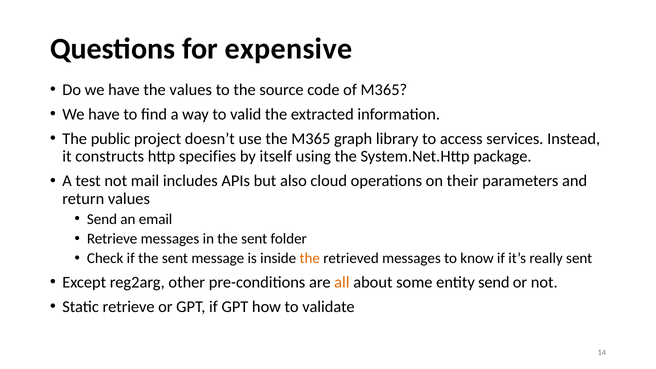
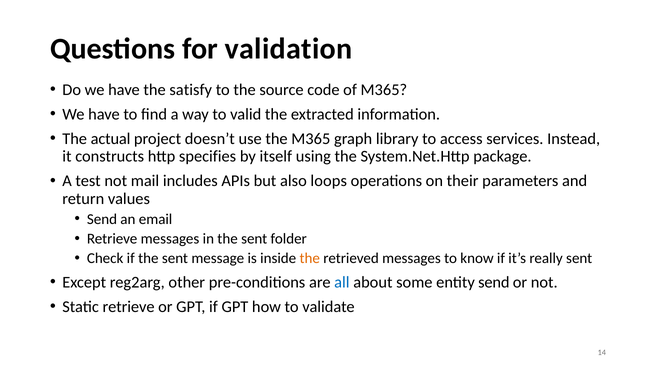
expensive: expensive -> validation (289, 49)
the values: values -> satisfy (191, 90)
public: public -> actual (111, 139)
cloud: cloud -> loops (329, 181)
all colour: orange -> blue (342, 282)
